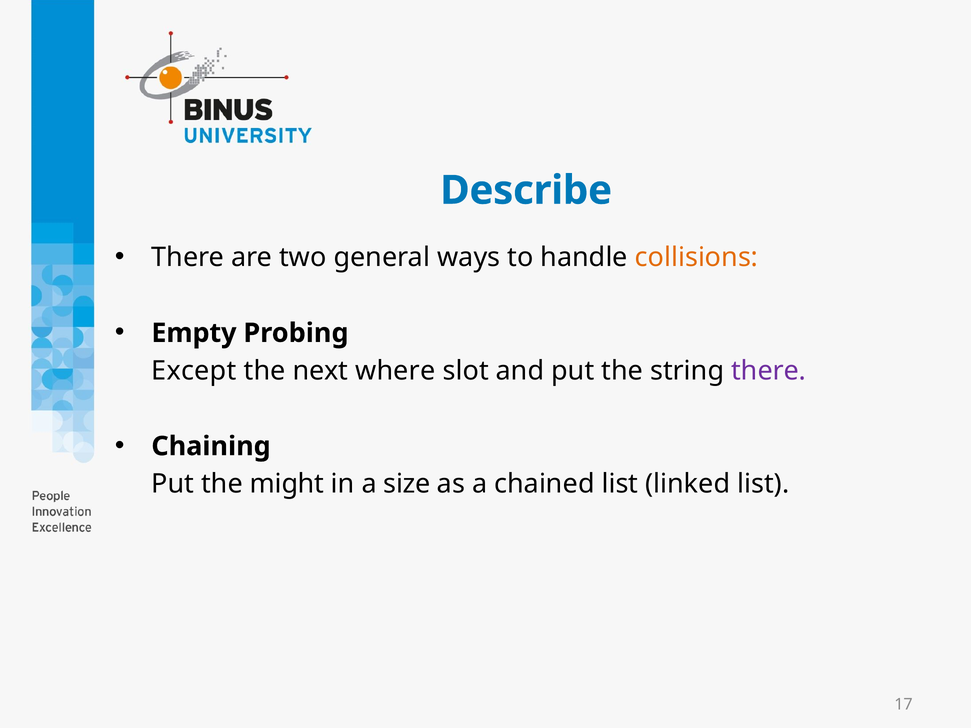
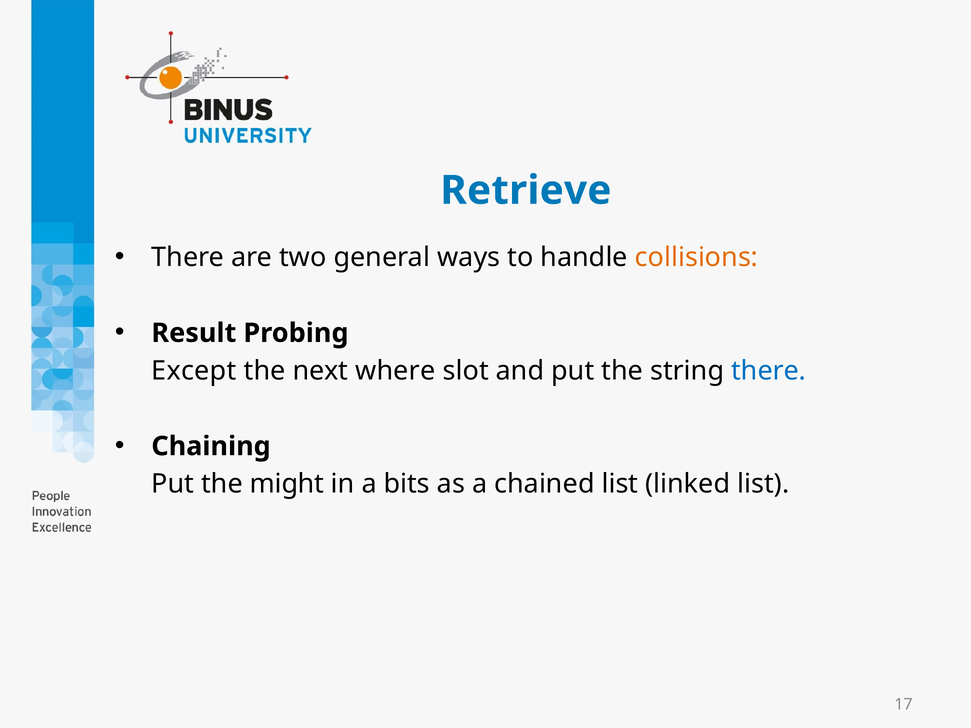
Describe: Describe -> Retrieve (526, 190)
Empty: Empty -> Result (194, 333)
there colour: purple -> blue (769, 371)
size: size -> bits (407, 484)
